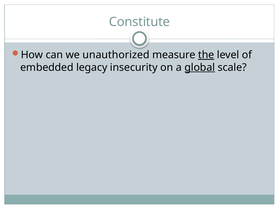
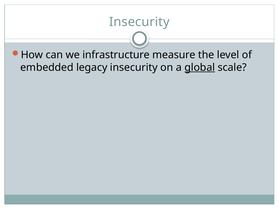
Constitute: Constitute -> Insecurity (139, 22)
unauthorized: unauthorized -> infrastructure (116, 55)
the underline: present -> none (206, 55)
